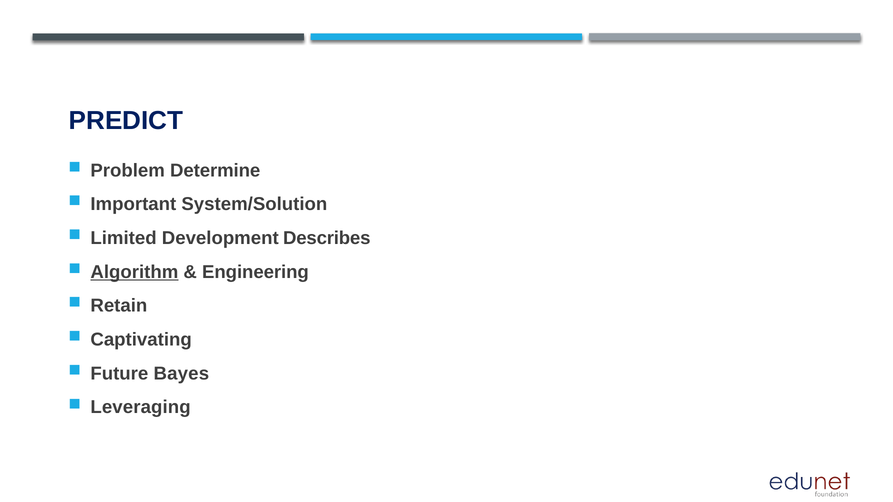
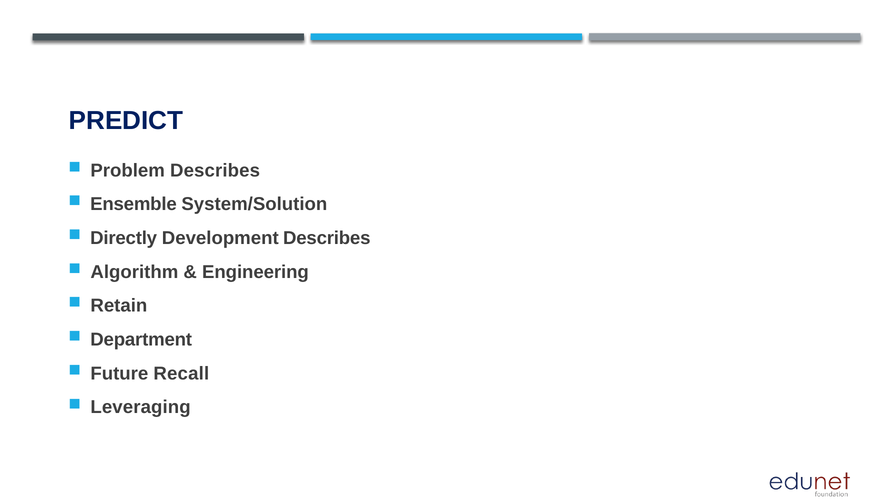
Problem Determine: Determine -> Describes (215, 170)
Important: Important -> Ensemble (133, 204)
Limited: Limited -> Directly (124, 238)
Algorithm underline: present -> none (134, 272)
Captivating: Captivating -> Department (141, 340)
Bayes: Bayes -> Recall (181, 374)
